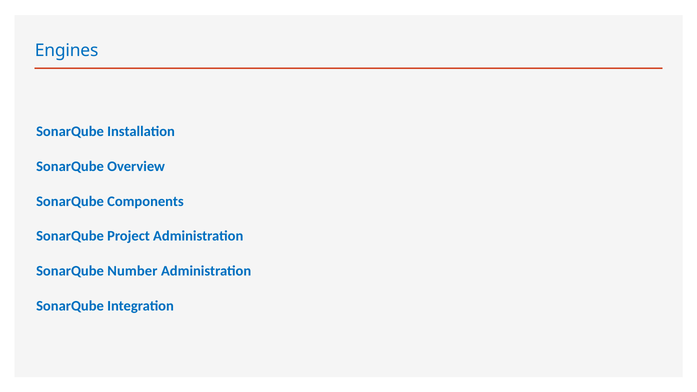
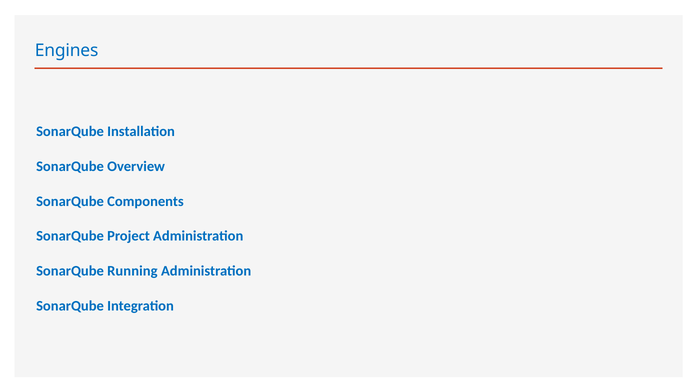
Number: Number -> Running (132, 271)
